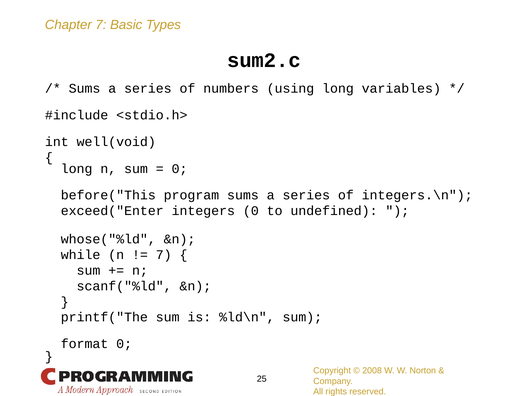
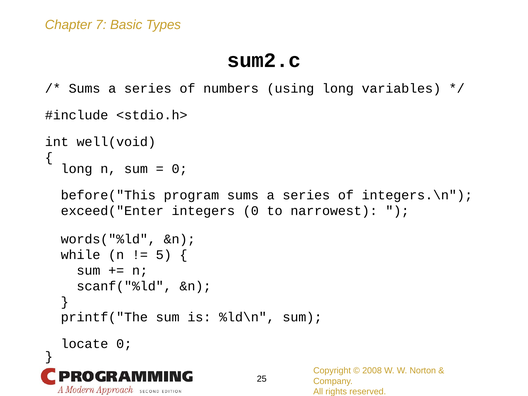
undefined: undefined -> narrowest (334, 211)
whose("%ld: whose("%ld -> words("%ld (108, 239)
7: 7 -> 5 (164, 255)
format: format -> locate (85, 344)
